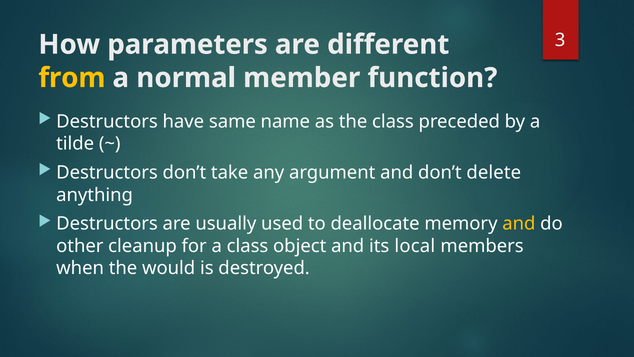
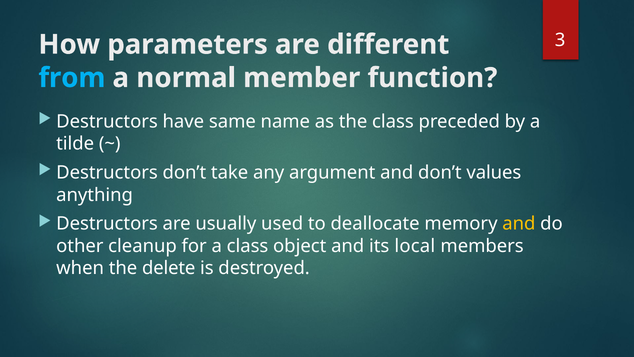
from colour: yellow -> light blue (72, 78)
delete: delete -> values (494, 173)
would: would -> delete (169, 268)
